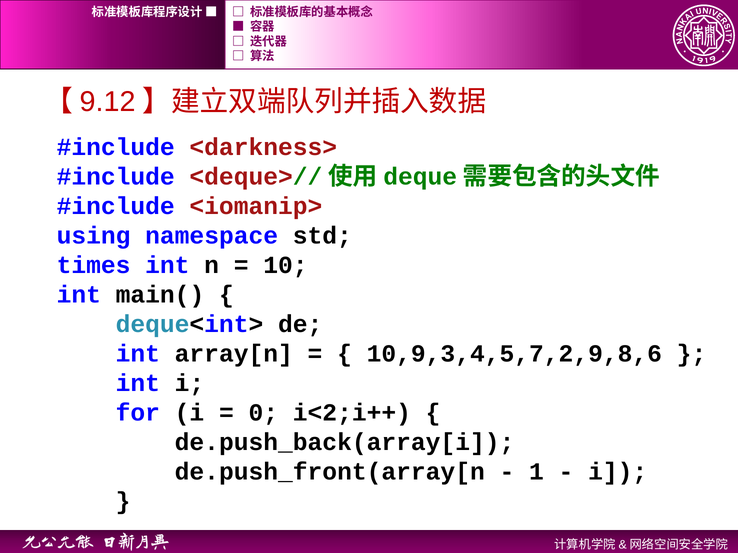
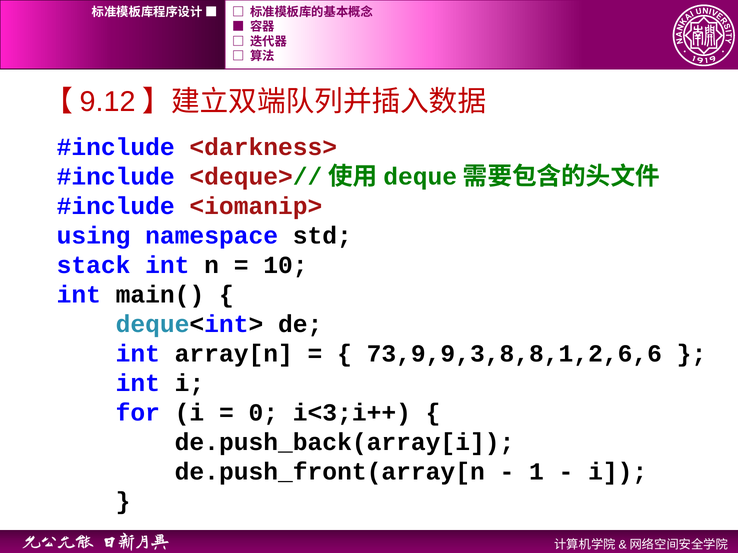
times: times -> stack (94, 265)
10,9,3,4,5,7,2,9,8,6: 10,9,3,4,5,7,2,9,8,6 -> 73,9,9,3,8,8,1,2,6,6 (514, 354)
i<2;i++: i<2;i++ -> i<3;i++ (352, 413)
